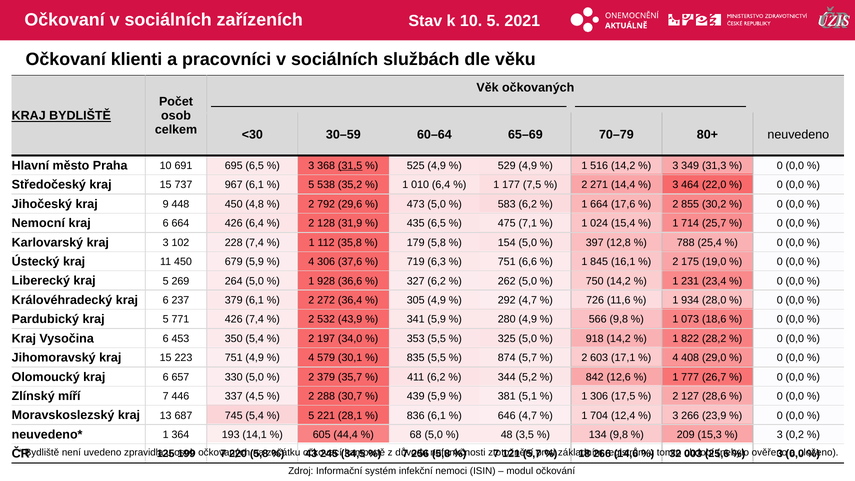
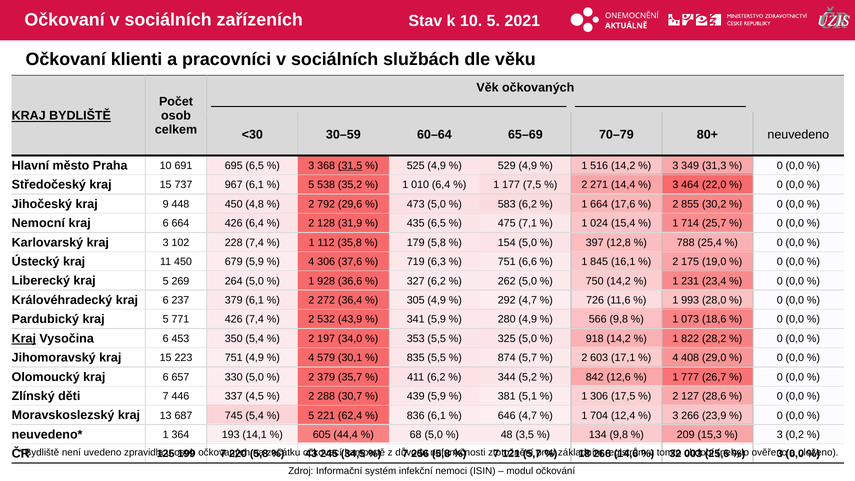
934: 934 -> 993 (690, 300)
Kraj underline: none -> present (24, 338)
míří: míří -> děti (69, 396)
28,1: 28,1 -> 62,4 (350, 415)
